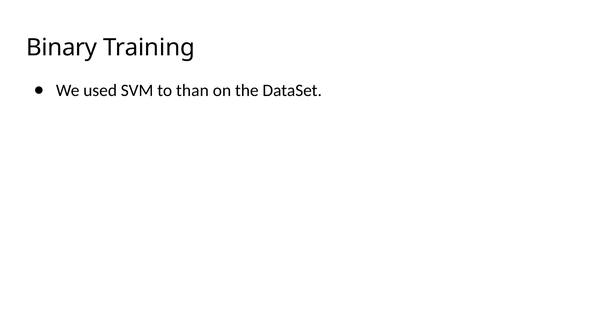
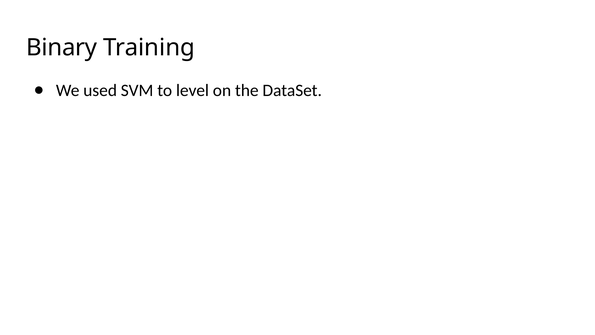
than: than -> level (193, 90)
